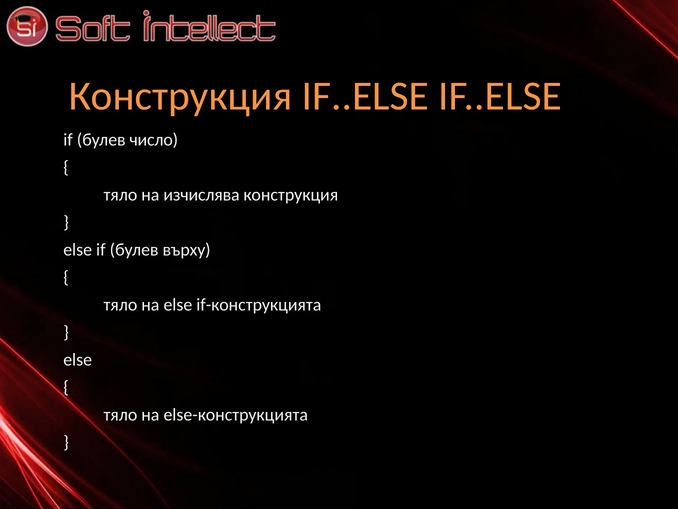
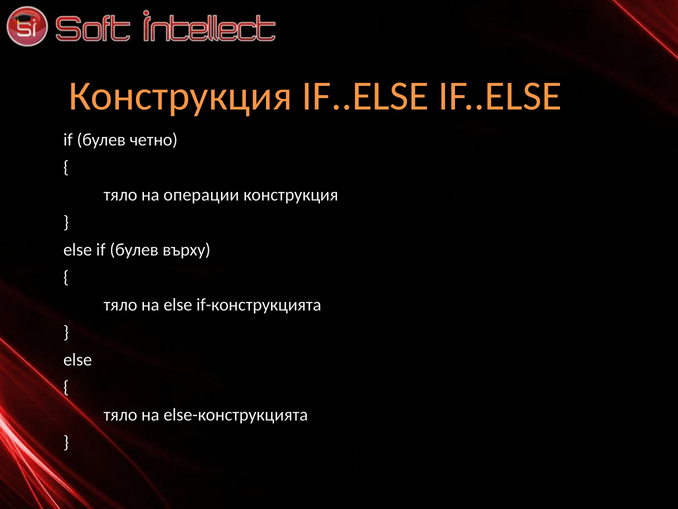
число: число -> четно (154, 140)
изчислява: изчислява -> операции (201, 195)
